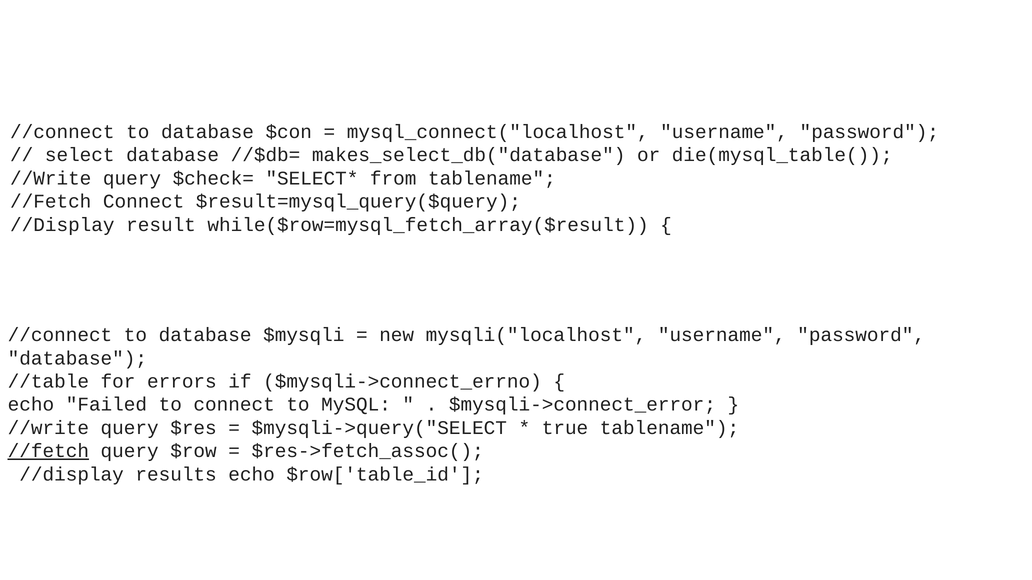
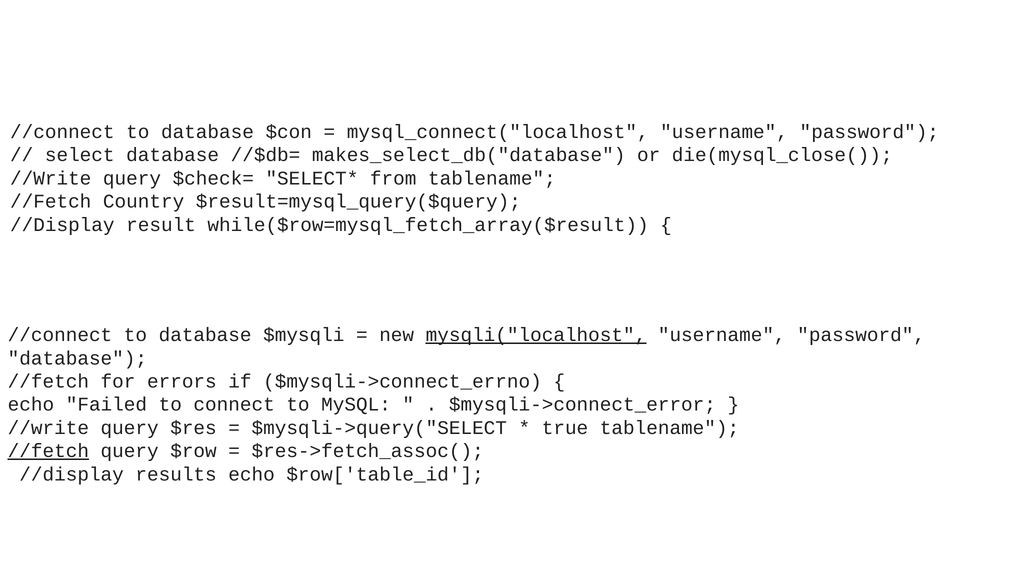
die(mysql_table(: die(mysql_table( -> die(mysql_close( (782, 155)
//Fetch Connect: Connect -> Country (144, 202)
mysqli("localhost underline: none -> present (536, 335)
//table: //table -> //fetch (48, 382)
